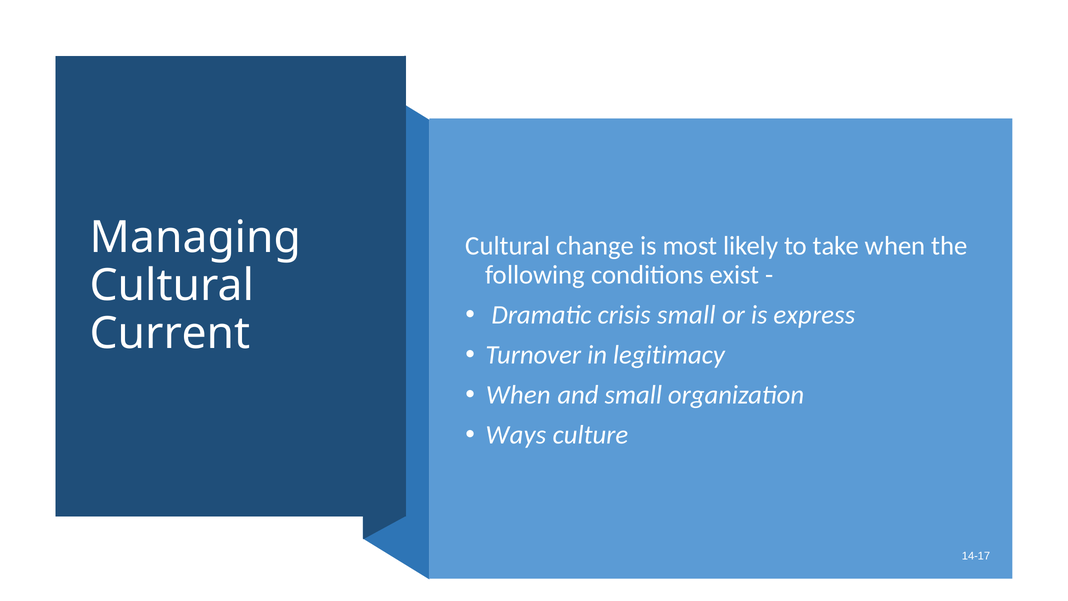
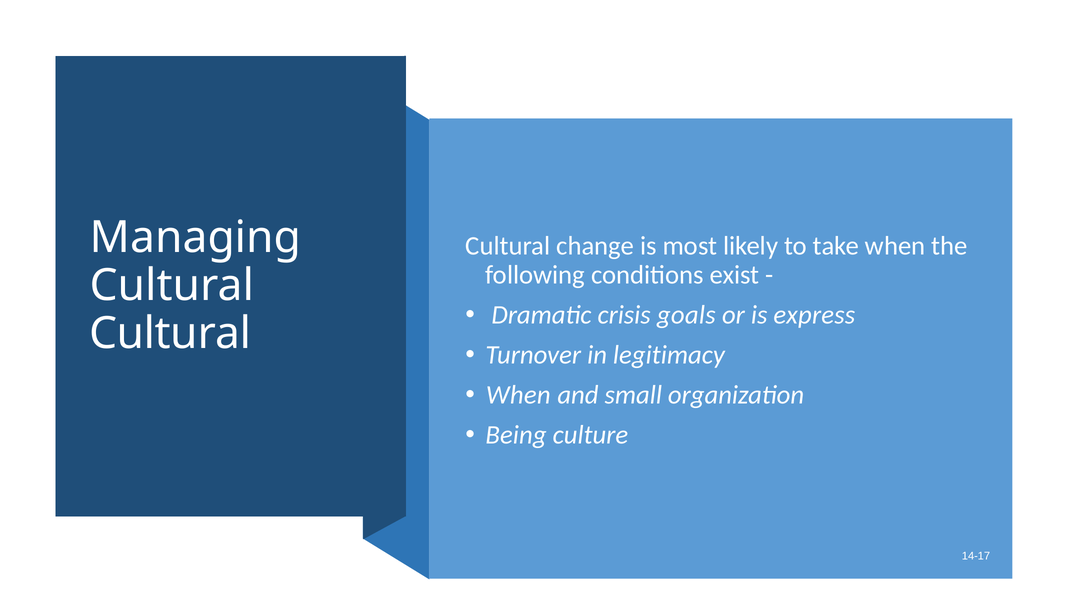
crisis small: small -> goals (686, 315)
Current: Current -> Cultural (170, 334)
Ways: Ways -> Being (516, 435)
